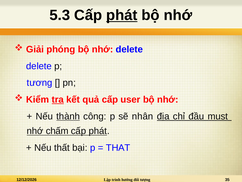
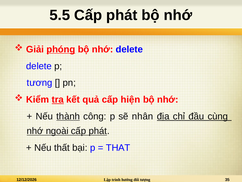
5.3: 5.3 -> 5.5 (60, 15)
phát underline: present -> none (122, 15)
phóng underline: none -> present (61, 49)
user: user -> hiện (130, 99)
must: must -> cùng (218, 116)
chấm: chấm -> ngoài (57, 131)
